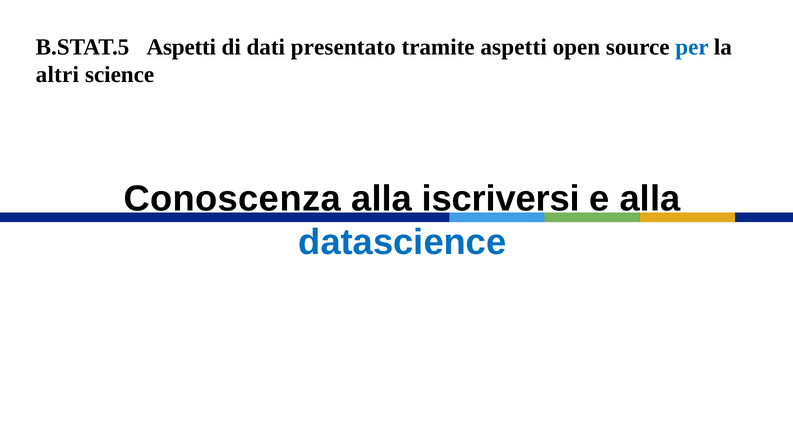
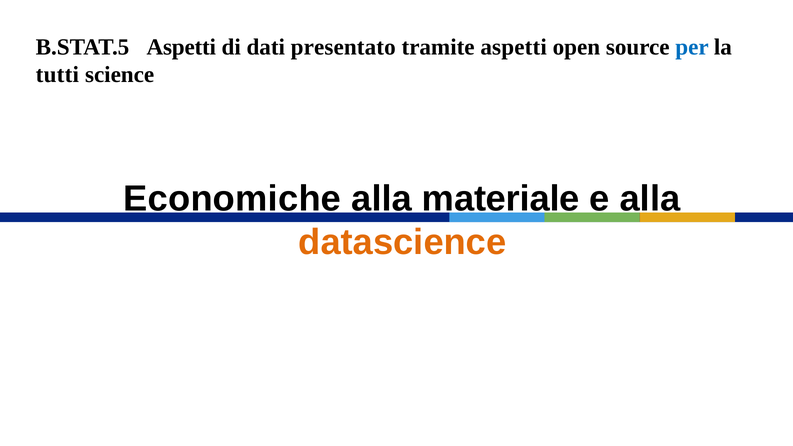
altri: altri -> tutti (57, 75)
Conoscenza: Conoscenza -> Economiche (232, 199)
iscriversi: iscriversi -> materiale (501, 199)
datascience colour: blue -> orange (402, 242)
